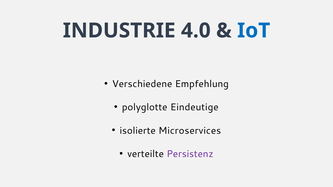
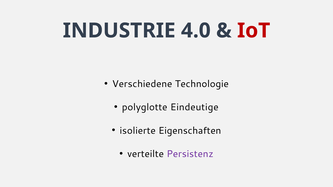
IoT colour: blue -> red (254, 31)
Empfehlung: Empfehlung -> Technologie (202, 84)
Microservices: Microservices -> Eigenschaften (190, 131)
